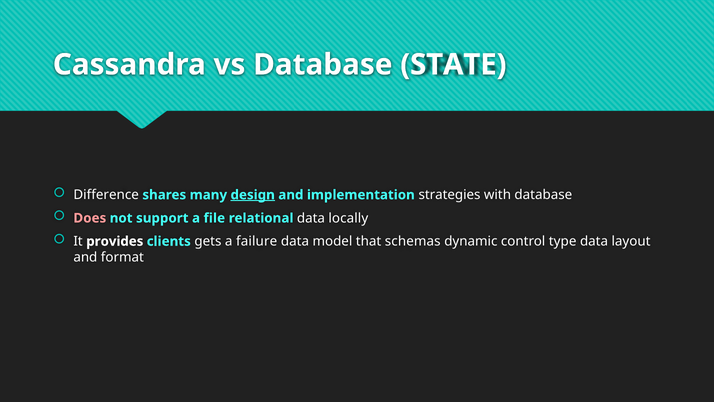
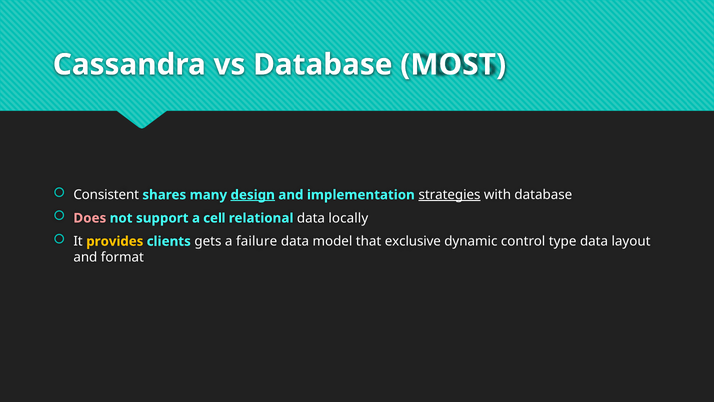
STATE: STATE -> MOST (453, 65)
Difference: Difference -> Consistent (106, 195)
strategies underline: none -> present (450, 195)
file: file -> cell (214, 218)
provides colour: white -> yellow (115, 241)
schemas: schemas -> exclusive (413, 241)
